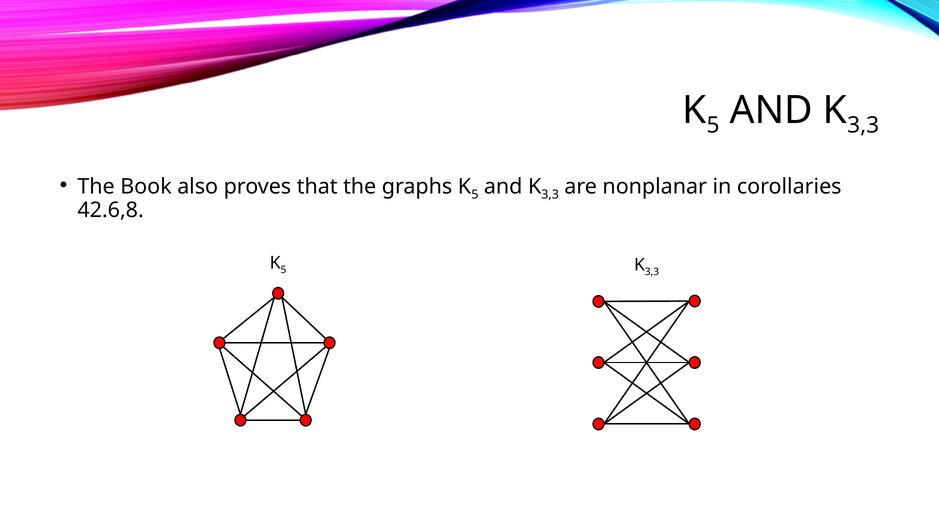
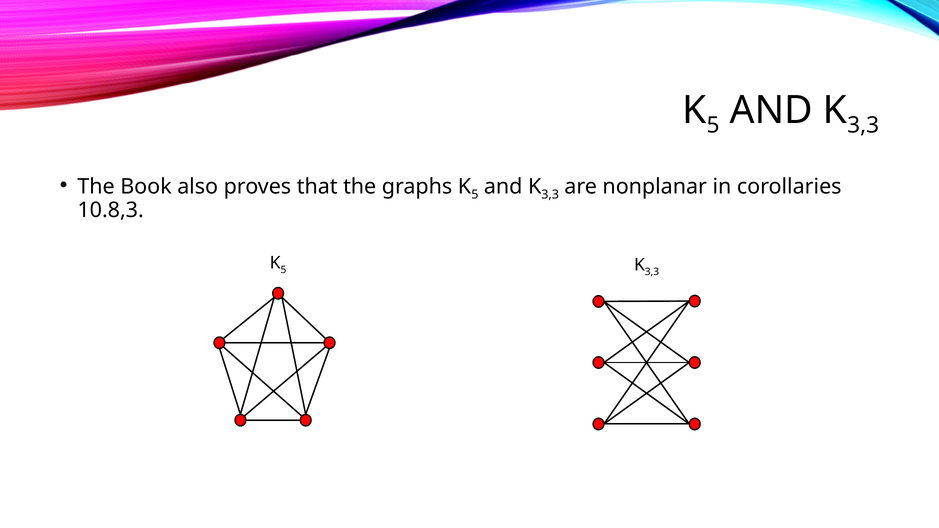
42.6,8: 42.6,8 -> 10.8,3 (111, 210)
